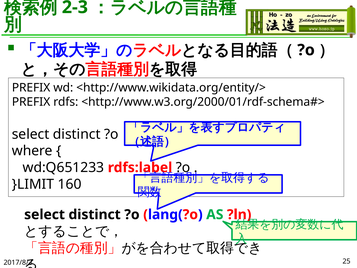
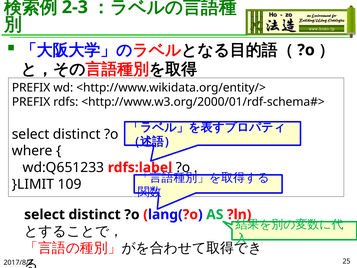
160: 160 -> 109 (70, 184)
